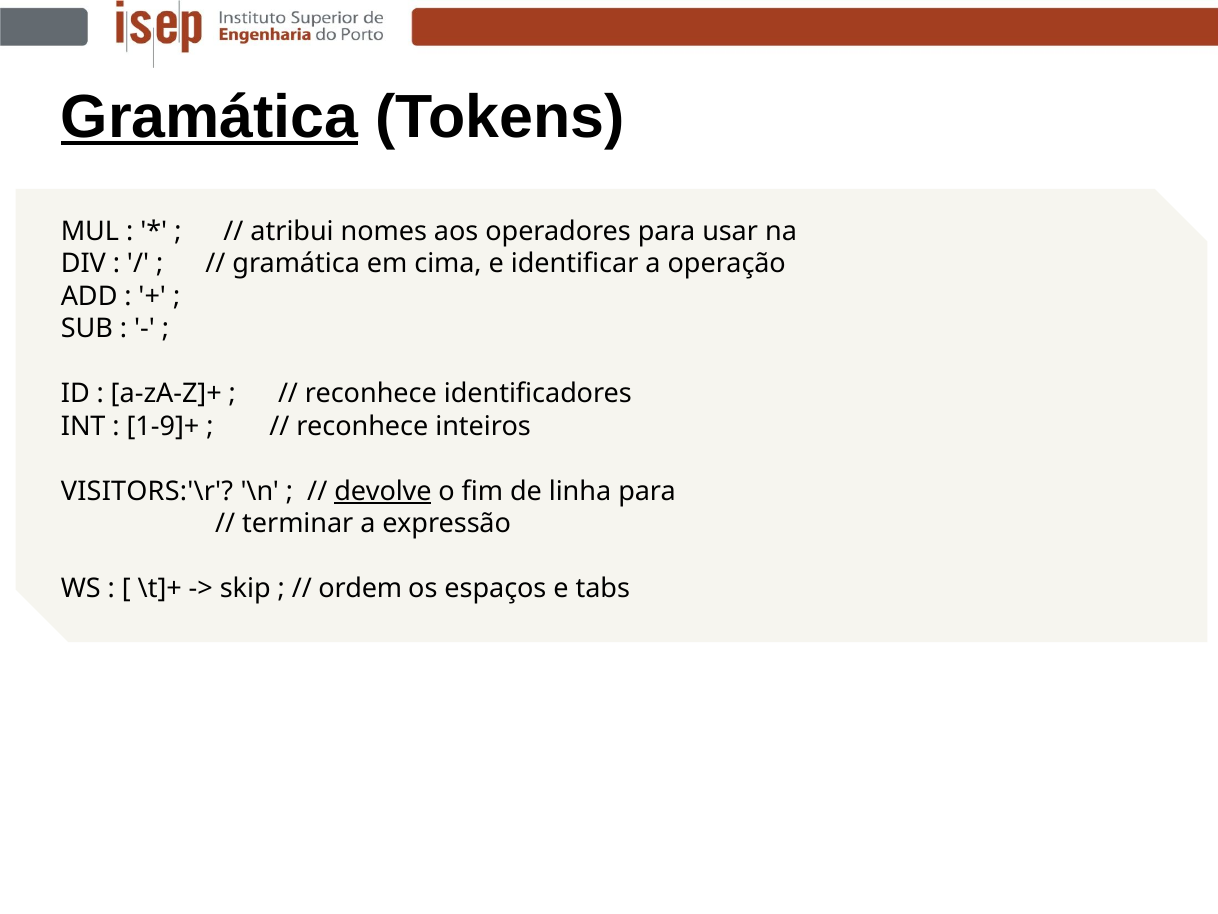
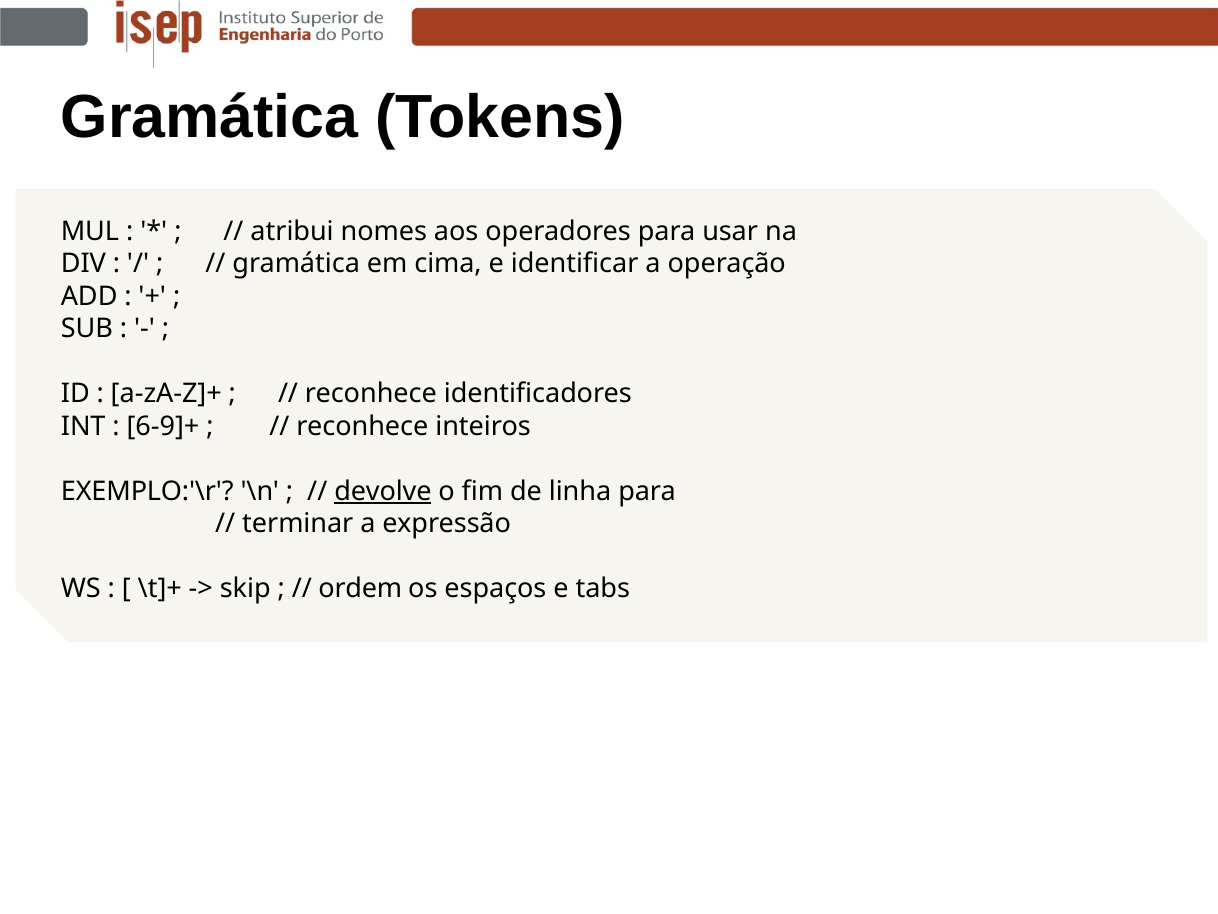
Gramática underline: present -> none (210, 117)
1-9]+: 1-9]+ -> 6-9]+ (163, 426)
VISITORS:'\r: VISITORS:'\r -> EXEMPLO:'\r (147, 491)
